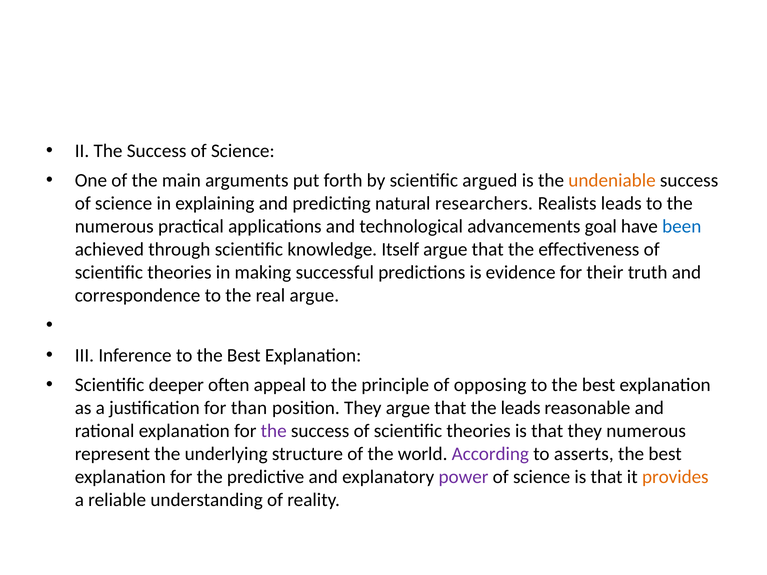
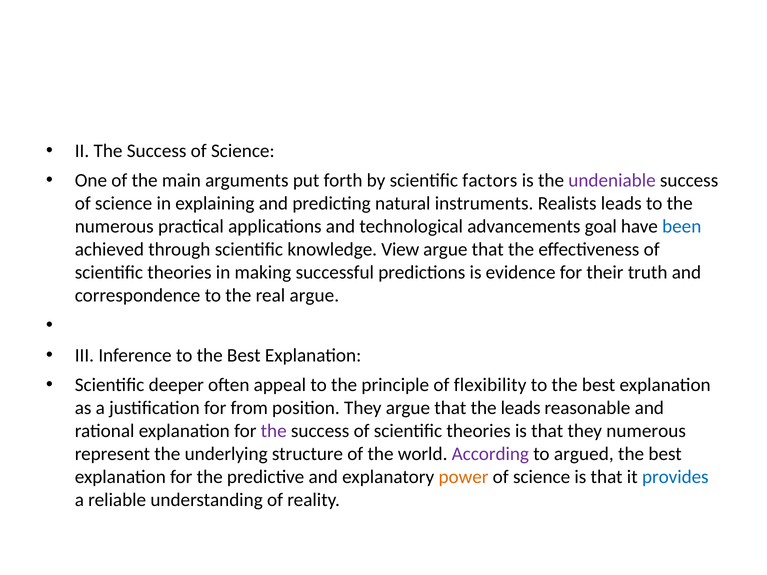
argued: argued -> factors (490, 181)
undeniable colour: orange -> purple (612, 181)
researchers: researchers -> instruments (484, 204)
Itself: Itself -> View (400, 250)
opposing: opposing -> flexibility (490, 385)
than: than -> from (249, 408)
asserts: asserts -> argued (584, 454)
power colour: purple -> orange (464, 477)
provides colour: orange -> blue (675, 477)
